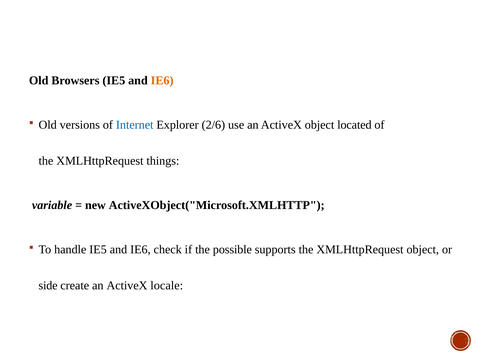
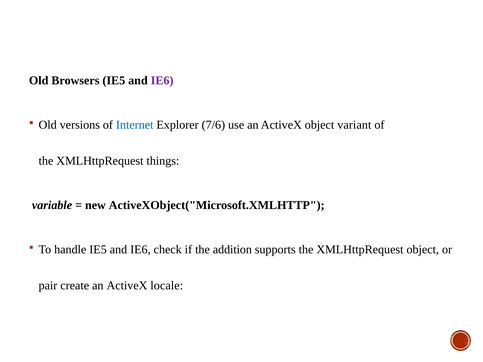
IE6 colour: orange -> purple (162, 81)
2/6: 2/6 -> 7/6 (213, 125)
located: located -> variant (354, 125)
possible: possible -> addition (232, 250)
side: side -> pair (48, 286)
